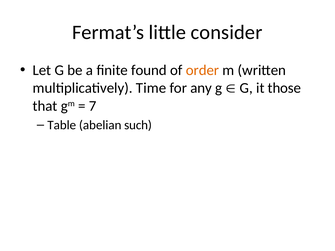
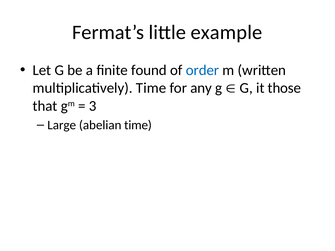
consider: consider -> example (226, 32)
order colour: orange -> blue (202, 70)
7: 7 -> 3 (93, 106)
Table: Table -> Large (62, 125)
abelian such: such -> time (138, 125)
